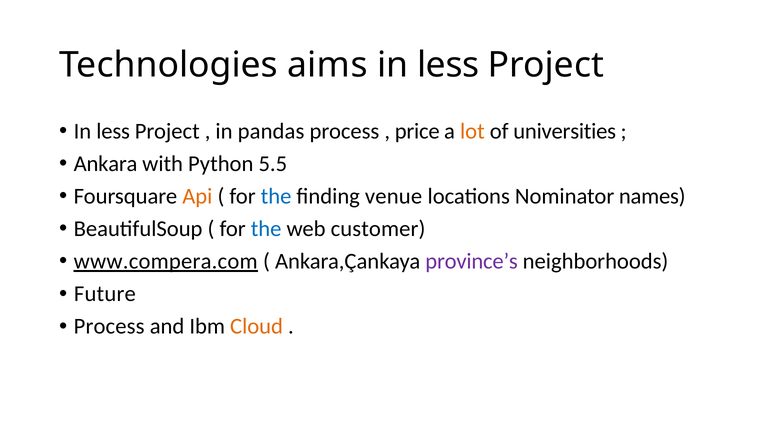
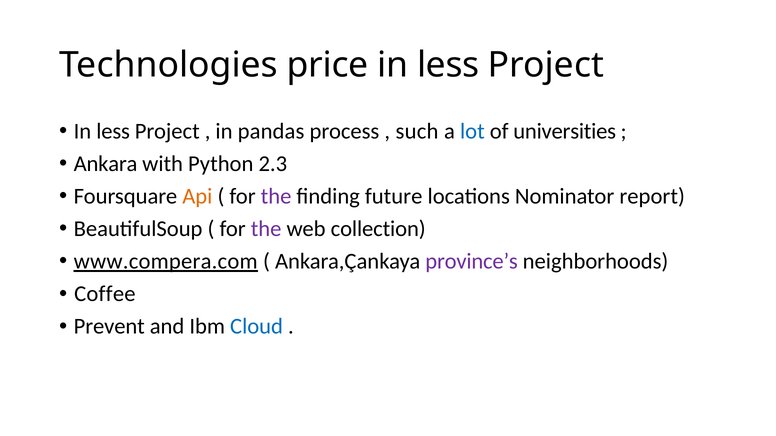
aims: aims -> price (328, 65)
price: price -> such (417, 131)
lot colour: orange -> blue (472, 131)
5.5: 5.5 -> 2.3 (273, 164)
the colour: blue -> purple (276, 196)
venue: venue -> future (394, 196)
names: names -> report (652, 196)
the colour: blue -> purple (266, 229)
customer: customer -> collection (378, 229)
Future: Future -> Coffee (105, 294)
Process: Process -> Prevent (109, 327)
Cloud colour: orange -> blue (257, 327)
